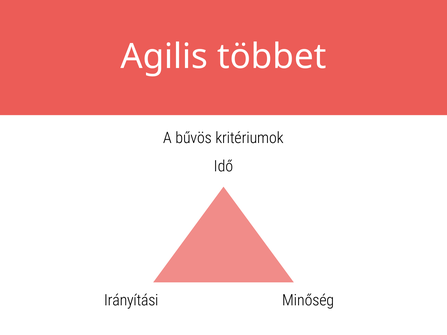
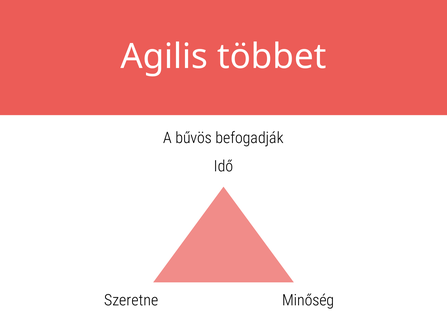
kritériumok: kritériumok -> befogadják (249, 138)
Irányítási: Irányítási -> Szeretne (131, 301)
